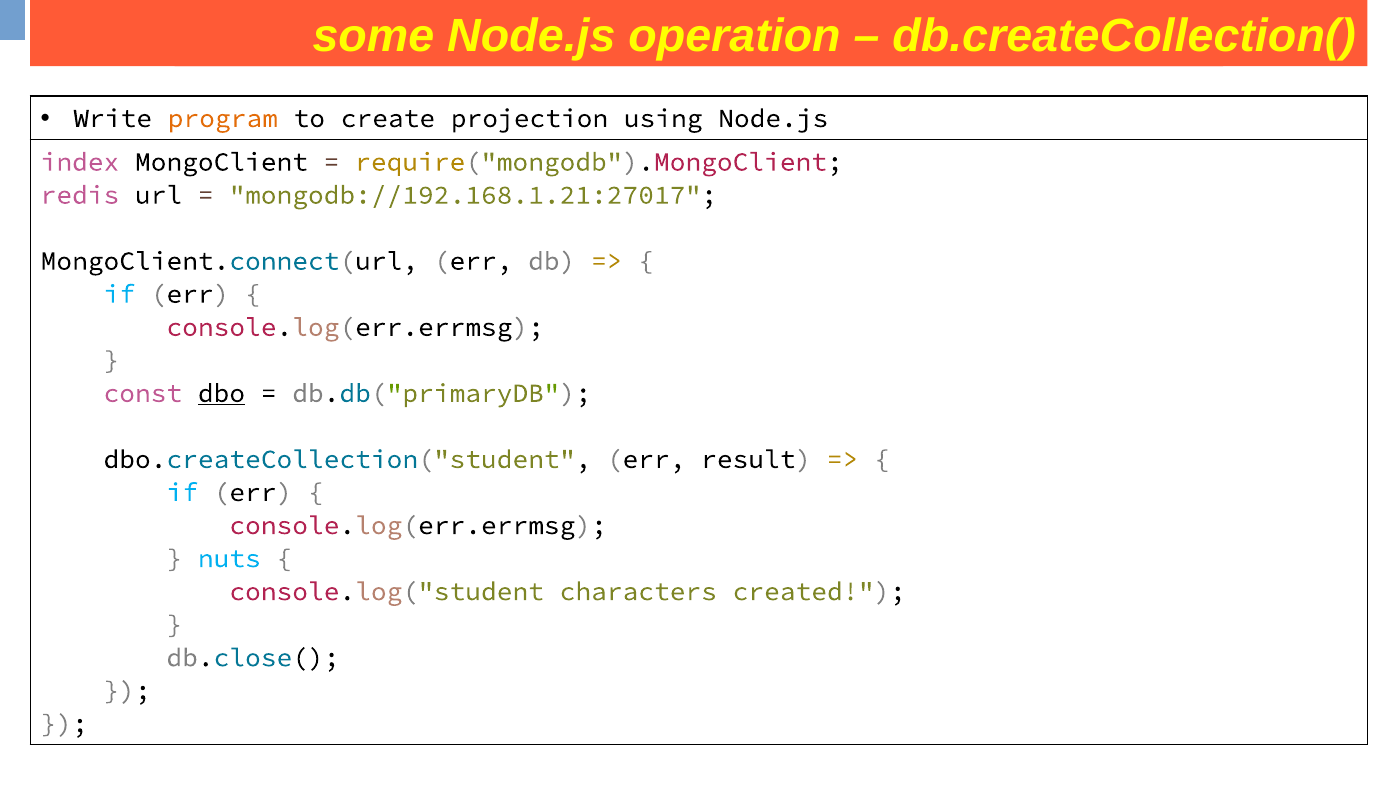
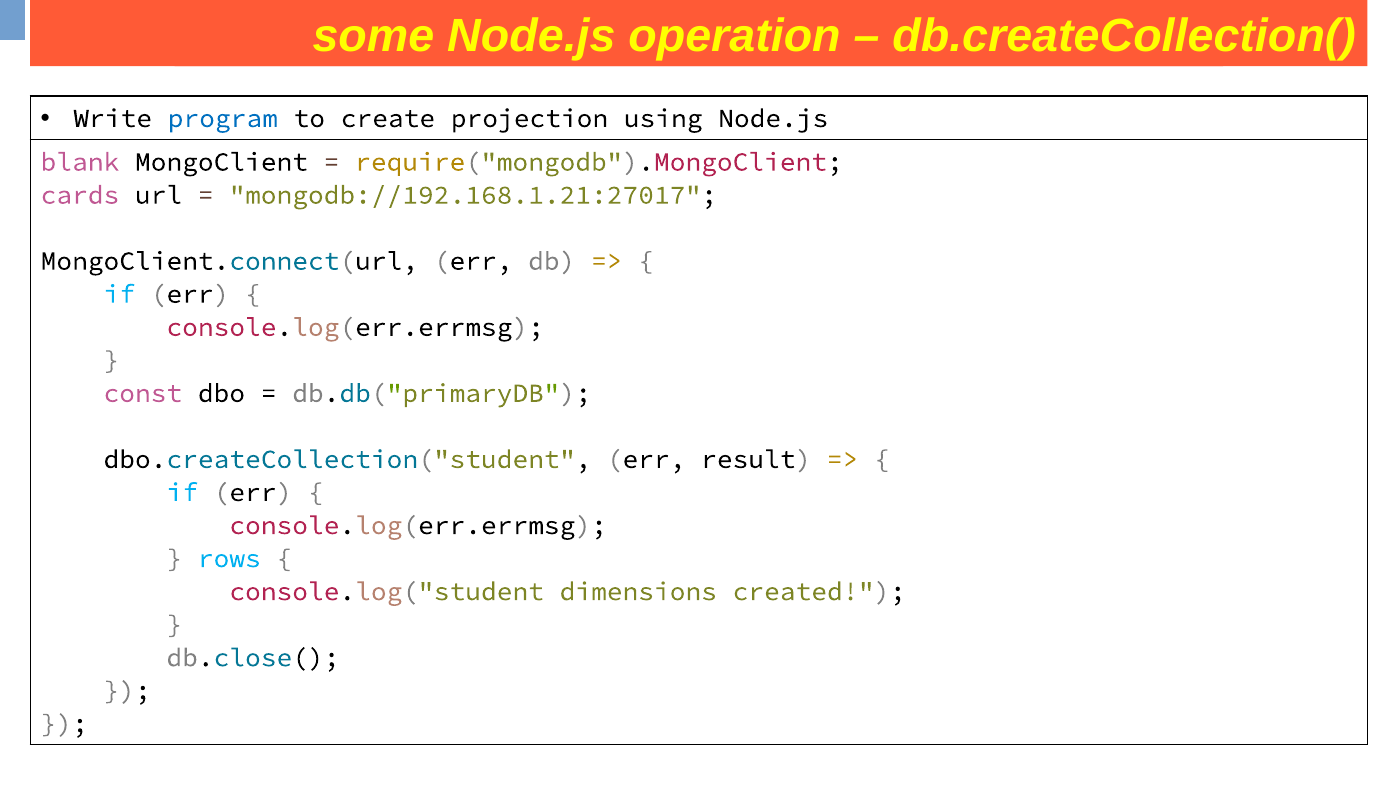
program colour: orange -> blue (223, 118)
index: index -> blank (80, 162)
redis: redis -> cards (80, 195)
dbo underline: present -> none (221, 393)
nuts: nuts -> rows (229, 559)
characters: characters -> dimensions (638, 592)
